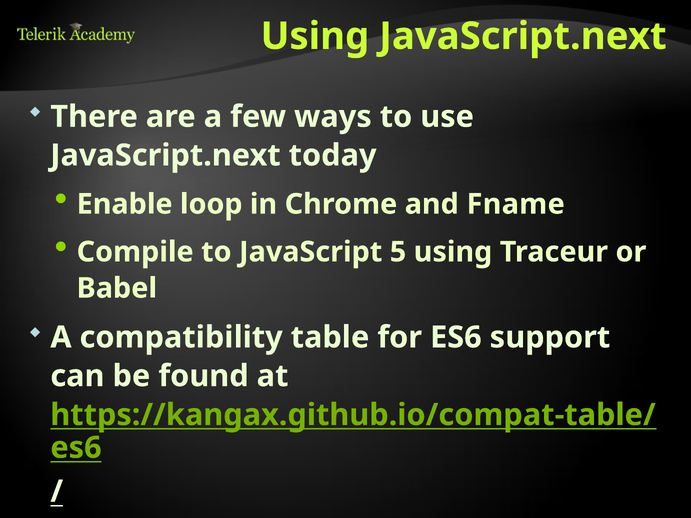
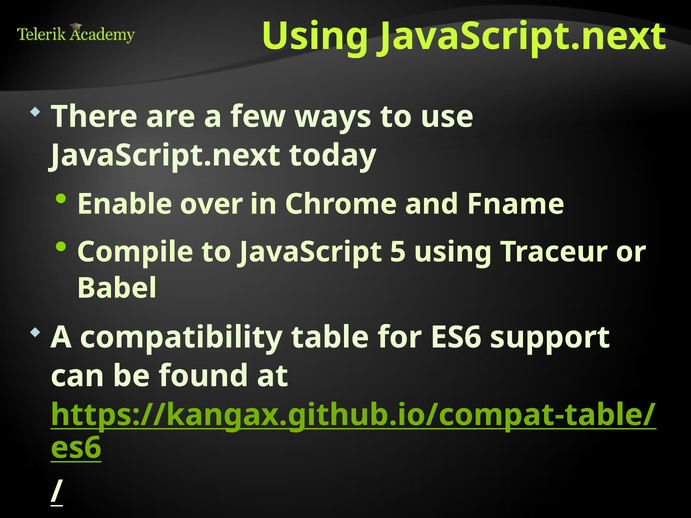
loop: loop -> over (211, 204)
